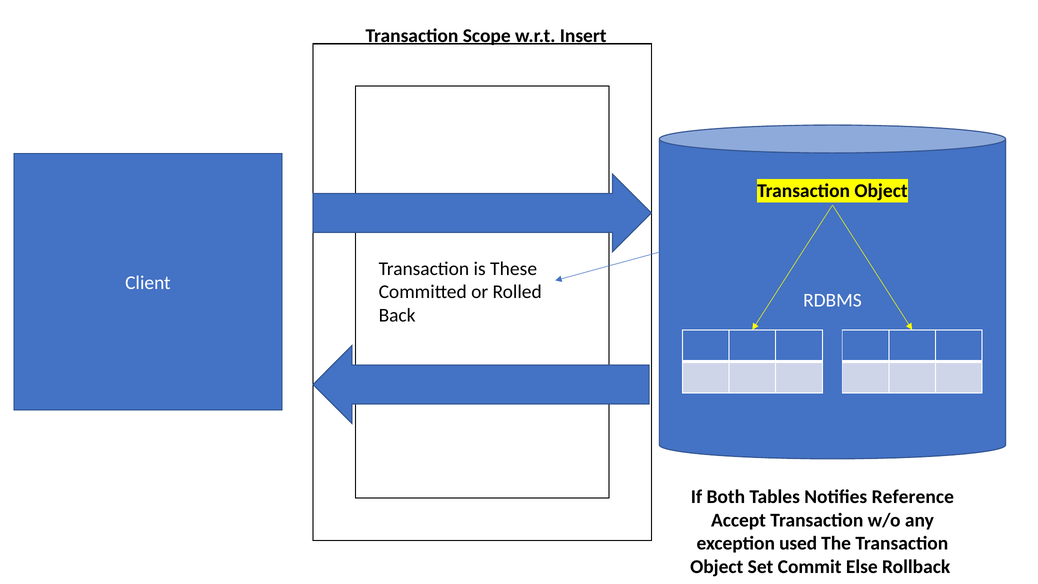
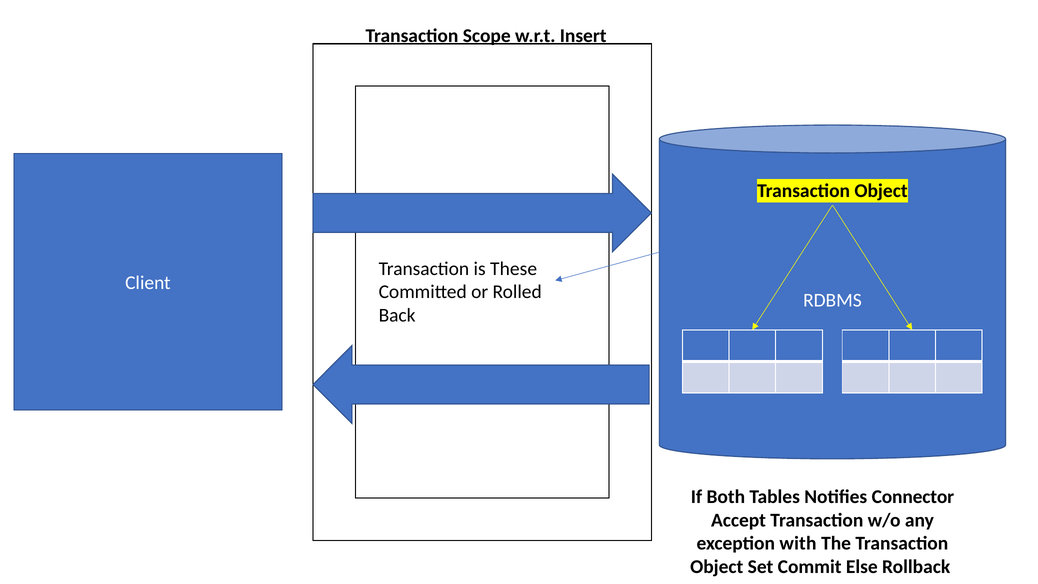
Reference: Reference -> Connector (913, 497)
used: used -> with (798, 543)
